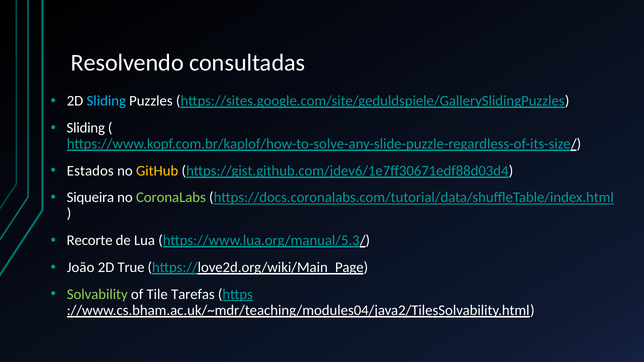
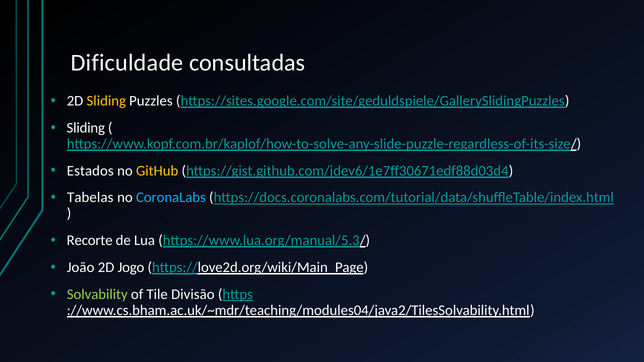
Resolvendo: Resolvendo -> Dificuldade (127, 63)
Sliding colour: light blue -> yellow (106, 101)
Siqueira: Siqueira -> Tabelas (90, 198)
CoronaLabs colour: light green -> light blue (171, 198)
True: True -> Jogo (131, 268)
Tarefas: Tarefas -> Divisão (193, 294)
